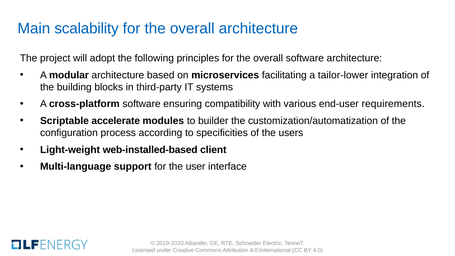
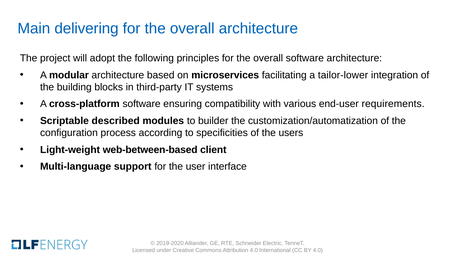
scalability: scalability -> delivering (87, 29)
accelerate: accelerate -> described (116, 121)
web-installed-based: web-installed-based -> web-between-based (150, 150)
